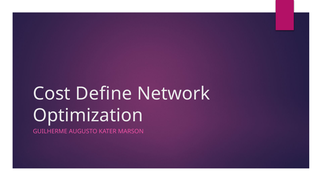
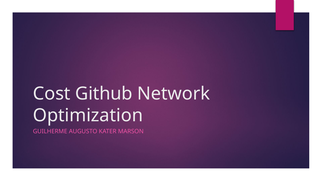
Define: Define -> Github (104, 94)
